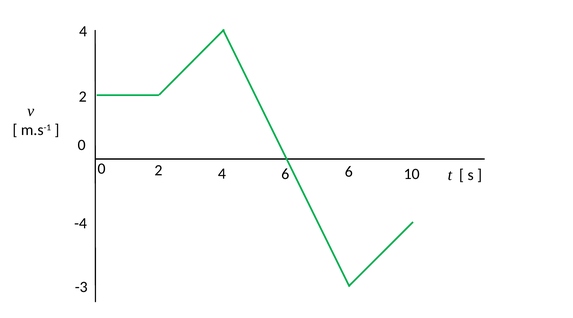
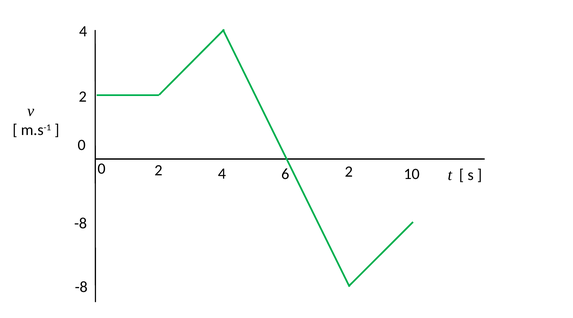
6 6: 6 -> 2 (349, 172)
-4: -4 -> -8 (81, 224)
-3: -3 -> -8 (81, 287)
